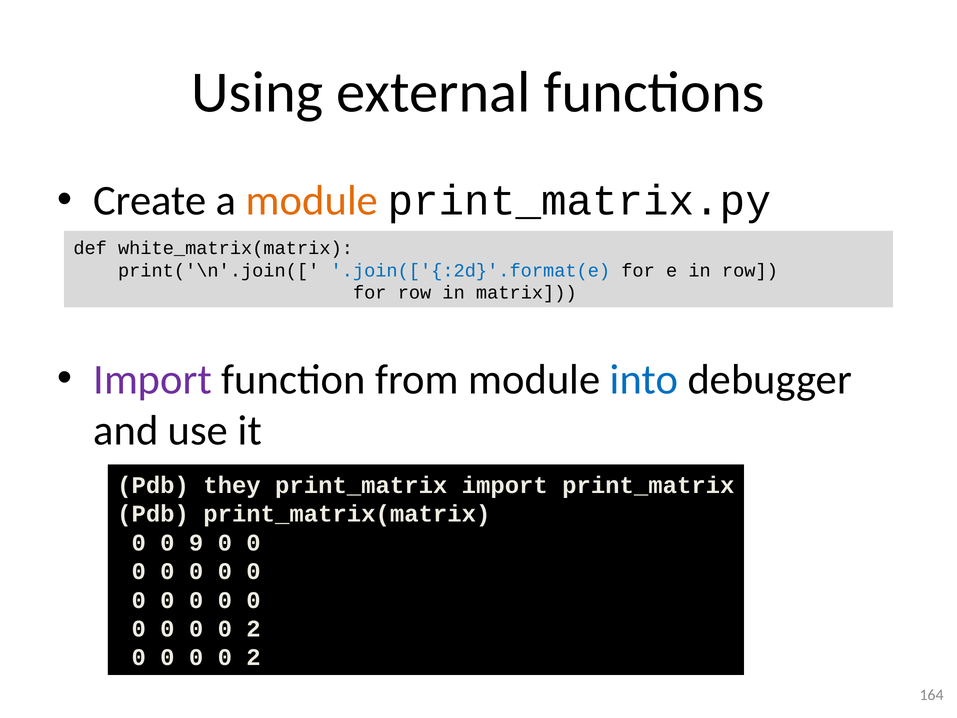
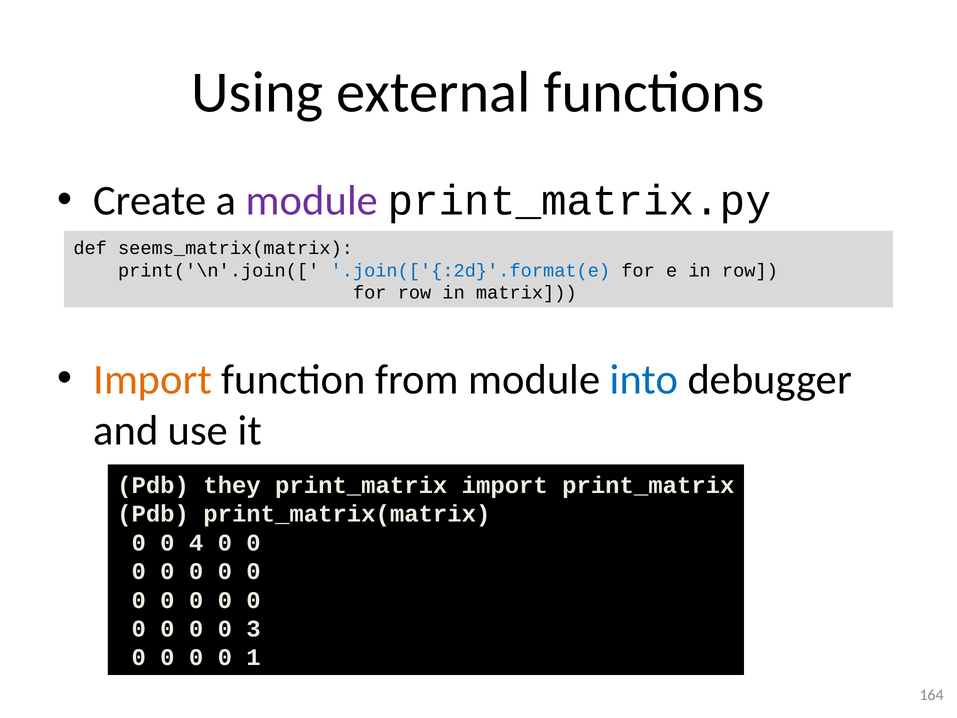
module colour: orange -> purple (312, 201)
white_matrix(matrix: white_matrix(matrix -> seems_matrix(matrix (235, 248)
Import colour: purple -> orange (153, 379)
9: 9 -> 4 (196, 542)
2: 2 -> 3 (254, 629)
2: 2 -> 1 (254, 657)
